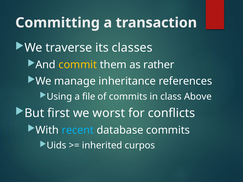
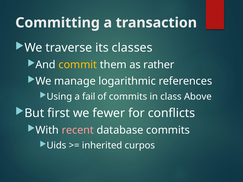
inheritance: inheritance -> logarithmic (127, 81)
file: file -> fail (89, 97)
worst: worst -> fewer (109, 113)
recent colour: light blue -> pink (78, 130)
